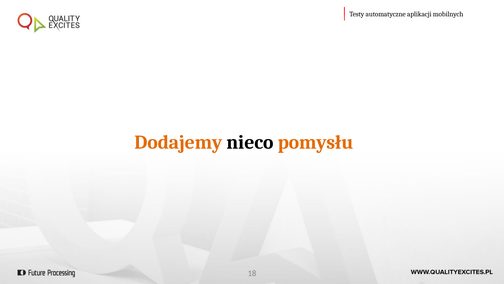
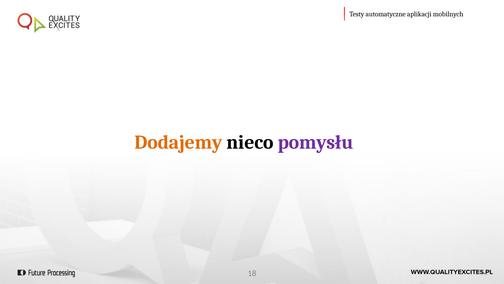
pomysłu colour: orange -> purple (316, 142)
